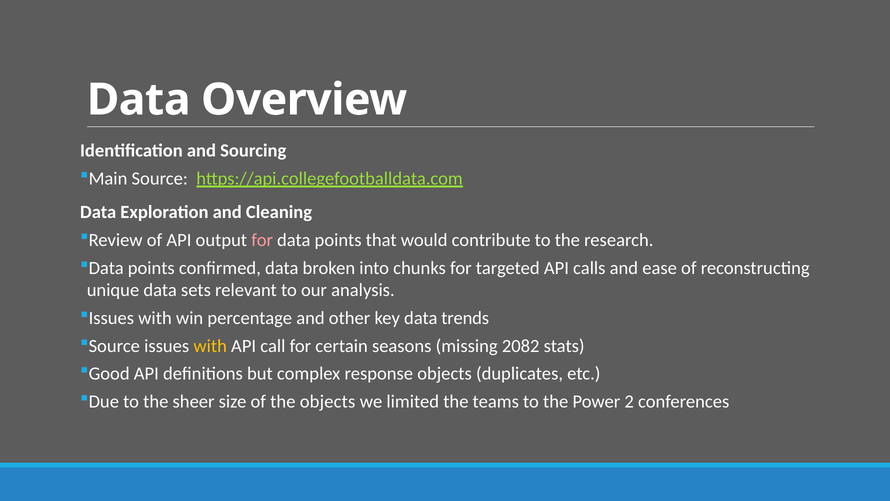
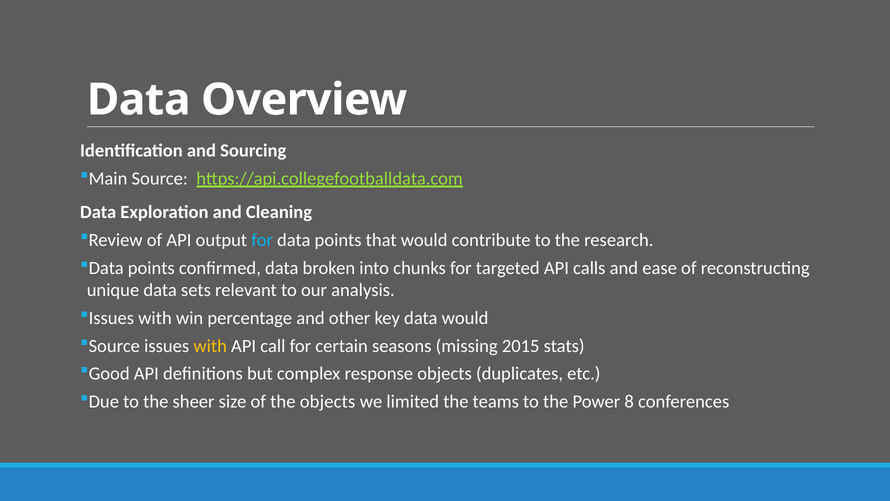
for colour: pink -> light blue (262, 240)
data trends: trends -> would (465, 318)
2082: 2082 -> 2015 (521, 346)
2: 2 -> 8 (629, 401)
